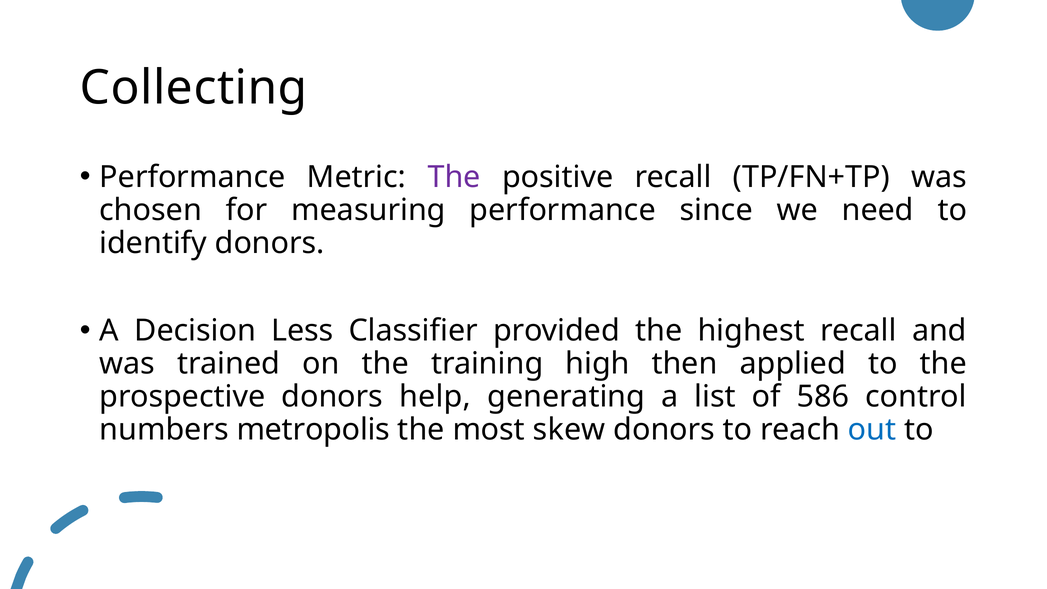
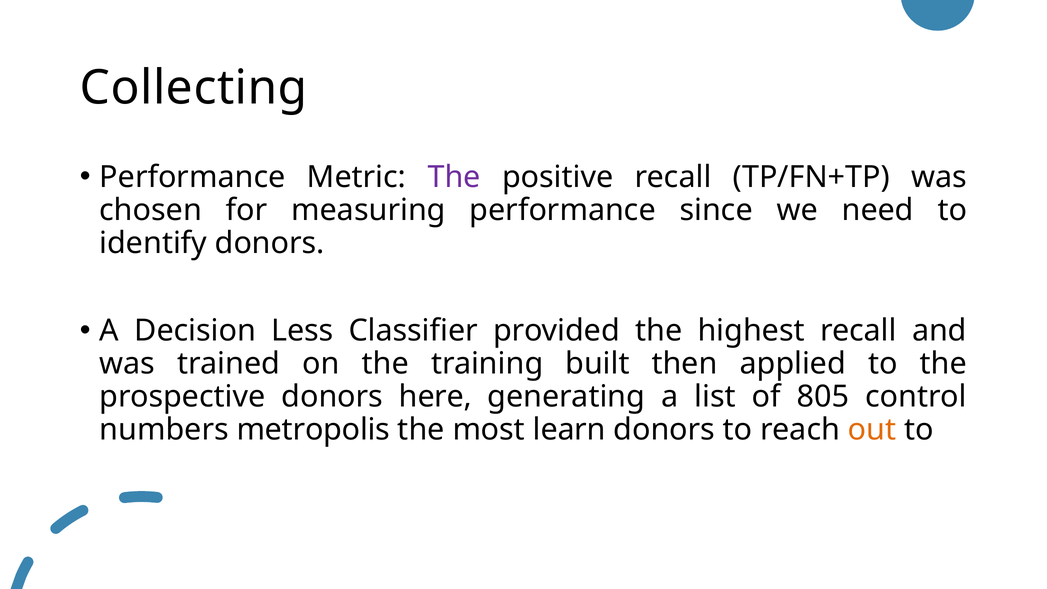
high: high -> built (598, 364)
help: help -> here (435, 397)
586: 586 -> 805 (823, 397)
skew: skew -> learn (569, 430)
out colour: blue -> orange (872, 430)
